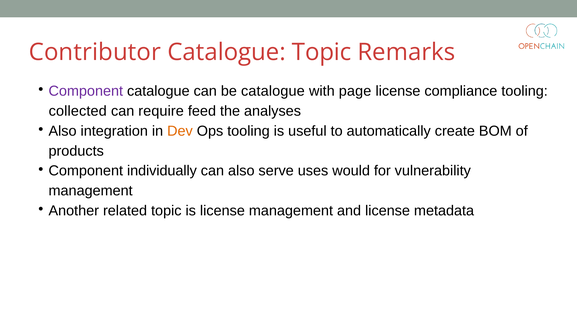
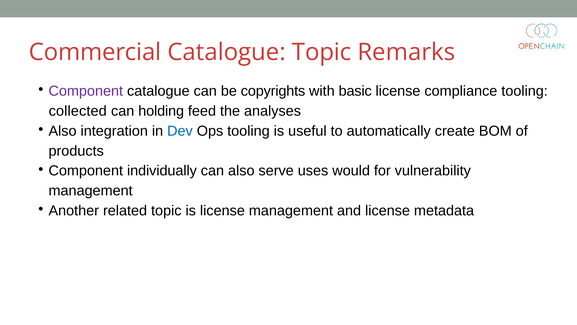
Contributor: Contributor -> Commercial (95, 52)
be catalogue: catalogue -> copyrights (273, 91)
page: page -> basic (355, 91)
require: require -> holding (161, 111)
Dev colour: orange -> blue (180, 131)
